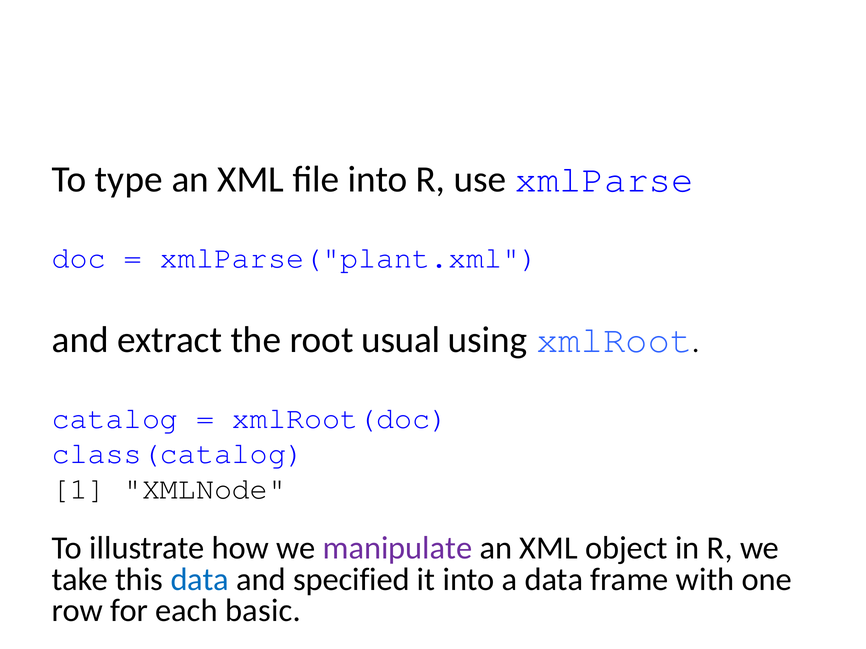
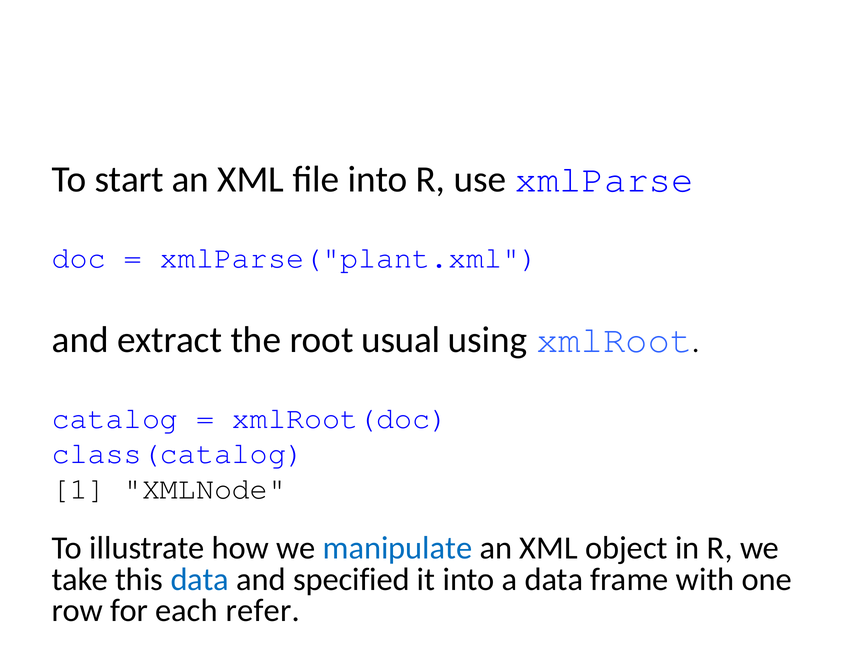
type: type -> start (129, 179)
manipulate colour: purple -> blue (397, 549)
basic: basic -> refer (263, 611)
